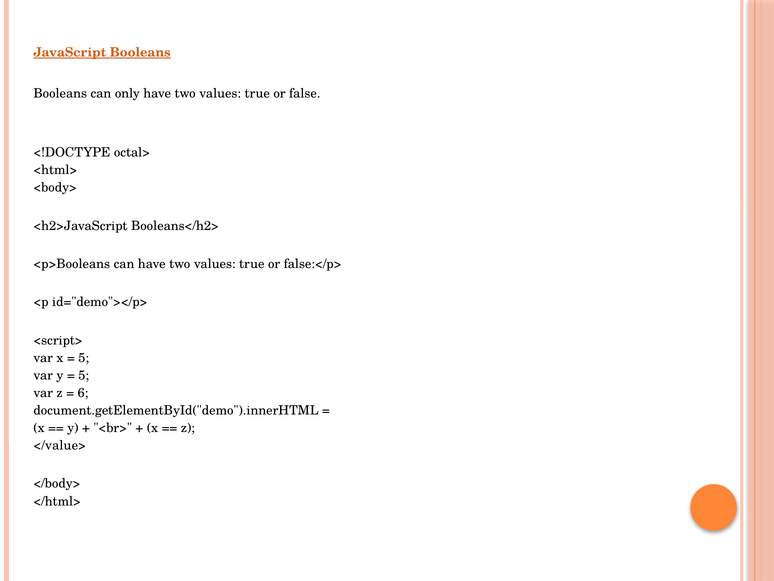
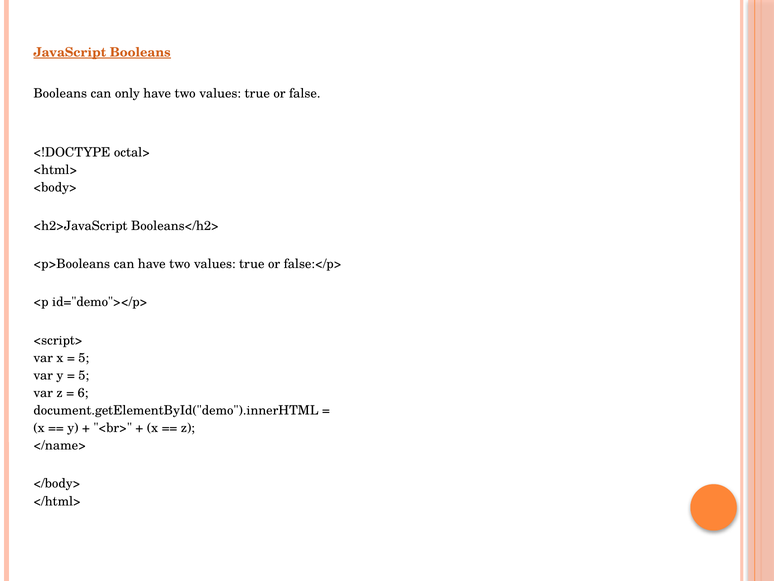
</value>: </value> -> </name> (60, 445)
